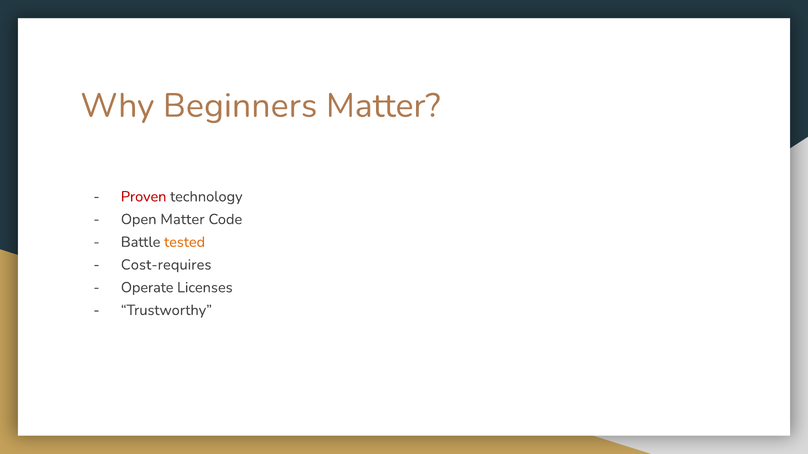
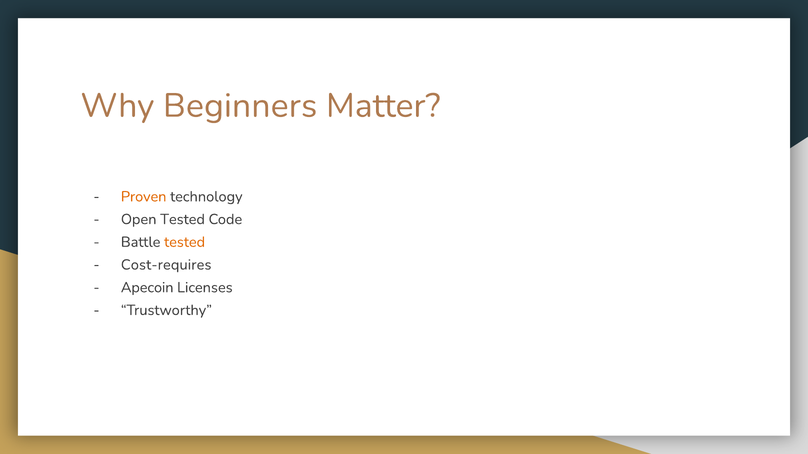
Proven colour: red -> orange (144, 197)
Open Matter: Matter -> Tested (183, 220)
Operate: Operate -> Apecoin (147, 288)
